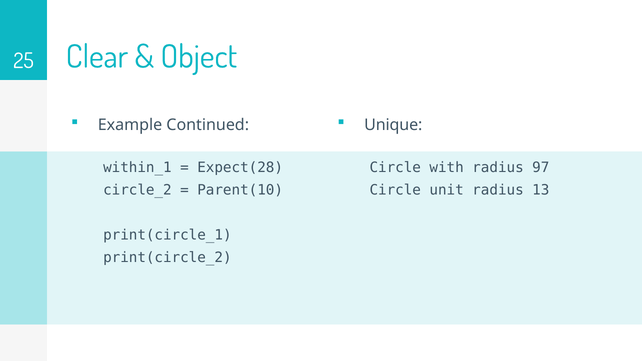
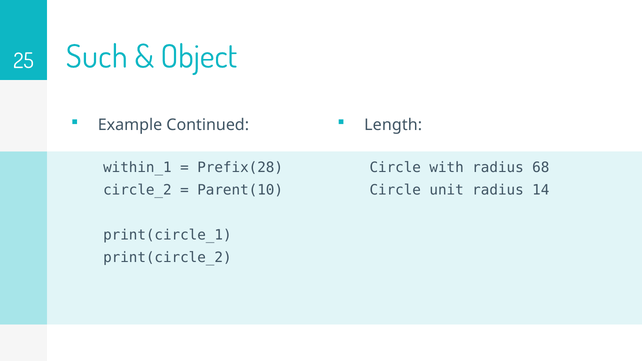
Clear: Clear -> Such (97, 57)
Unique: Unique -> Length (393, 125)
Expect(28: Expect(28 -> Prefix(28 (240, 168)
97: 97 -> 68 (541, 168)
13: 13 -> 14 (541, 190)
